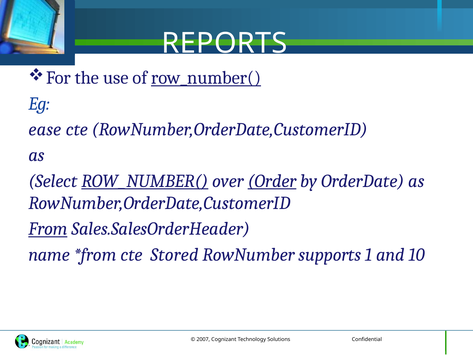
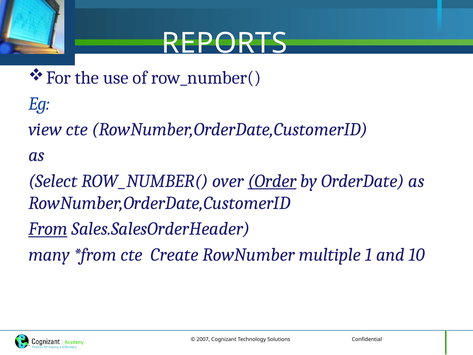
row_number( underline: present -> none (206, 78)
ease: ease -> view (45, 129)
ROW_NUMBER( underline: present -> none (145, 181)
name: name -> many (49, 254)
Stored: Stored -> Create (175, 254)
supports: supports -> multiple (330, 254)
